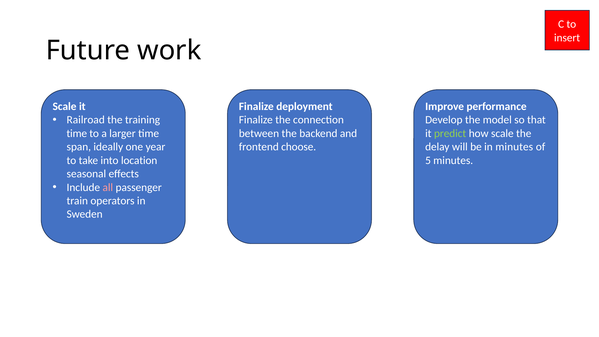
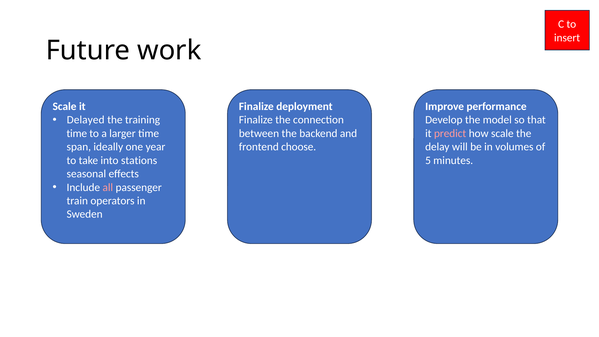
Railroad: Railroad -> Delayed (86, 120)
predict colour: light green -> pink (450, 133)
in minutes: minutes -> volumes (514, 147)
location: location -> stations (139, 160)
